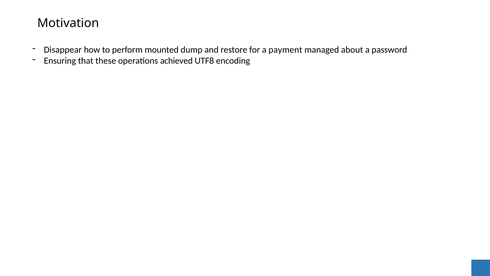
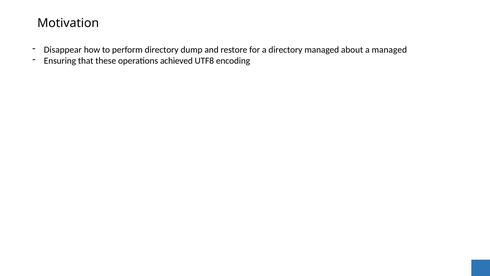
perform mounted: mounted -> directory (162, 50)
a payment: payment -> directory (285, 50)
a password: password -> managed (389, 50)
